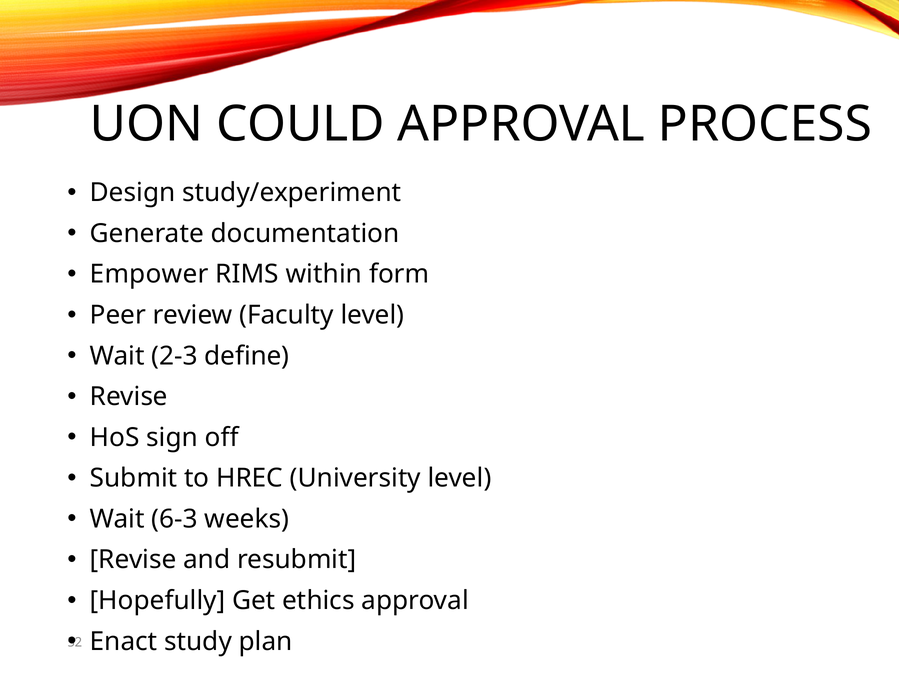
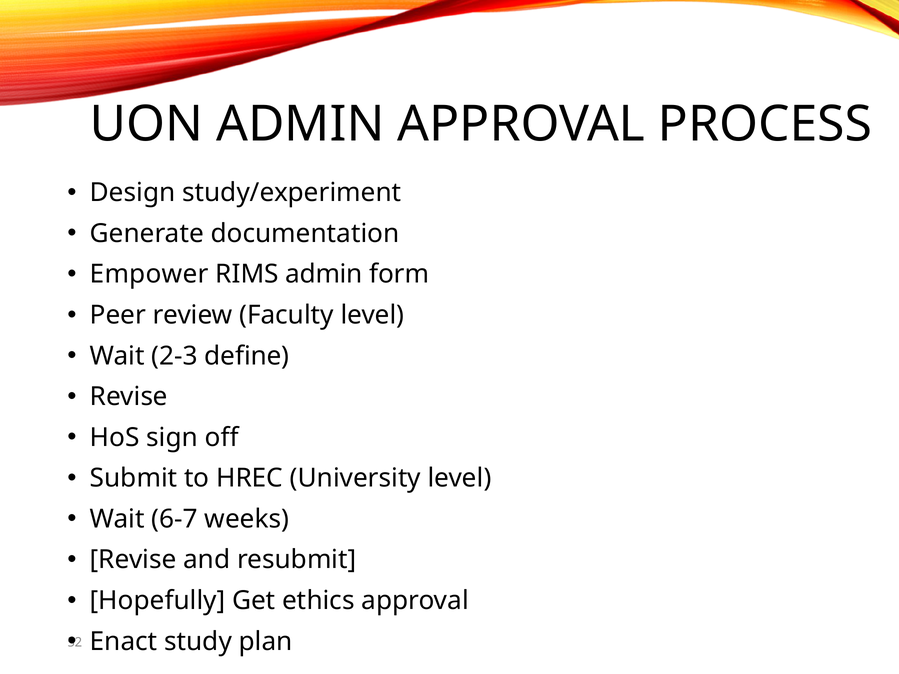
UON COULD: COULD -> ADMIN (300, 124)
RIMS within: within -> admin (324, 274)
6-3: 6-3 -> 6-7 (175, 519)
